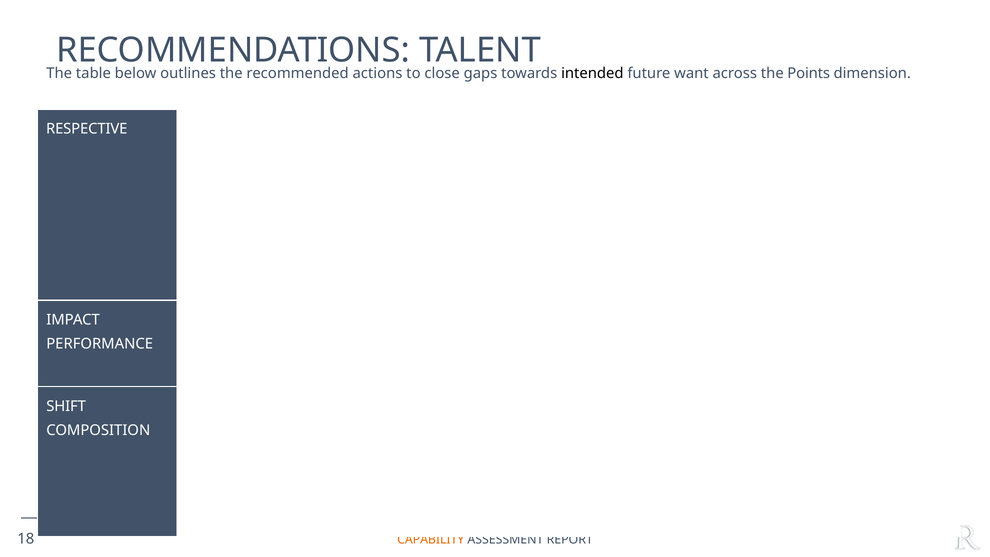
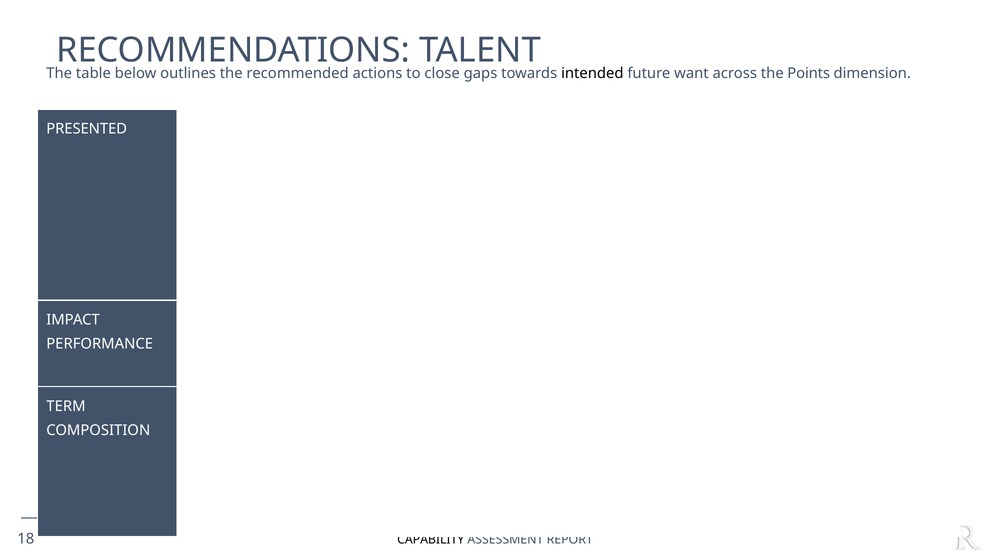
RESPECTIVE: RESPECTIVE -> PRESENTED (87, 129)
SHIFT: SHIFT -> TERM (66, 406)
CAPABILITY colour: orange -> black (431, 540)
